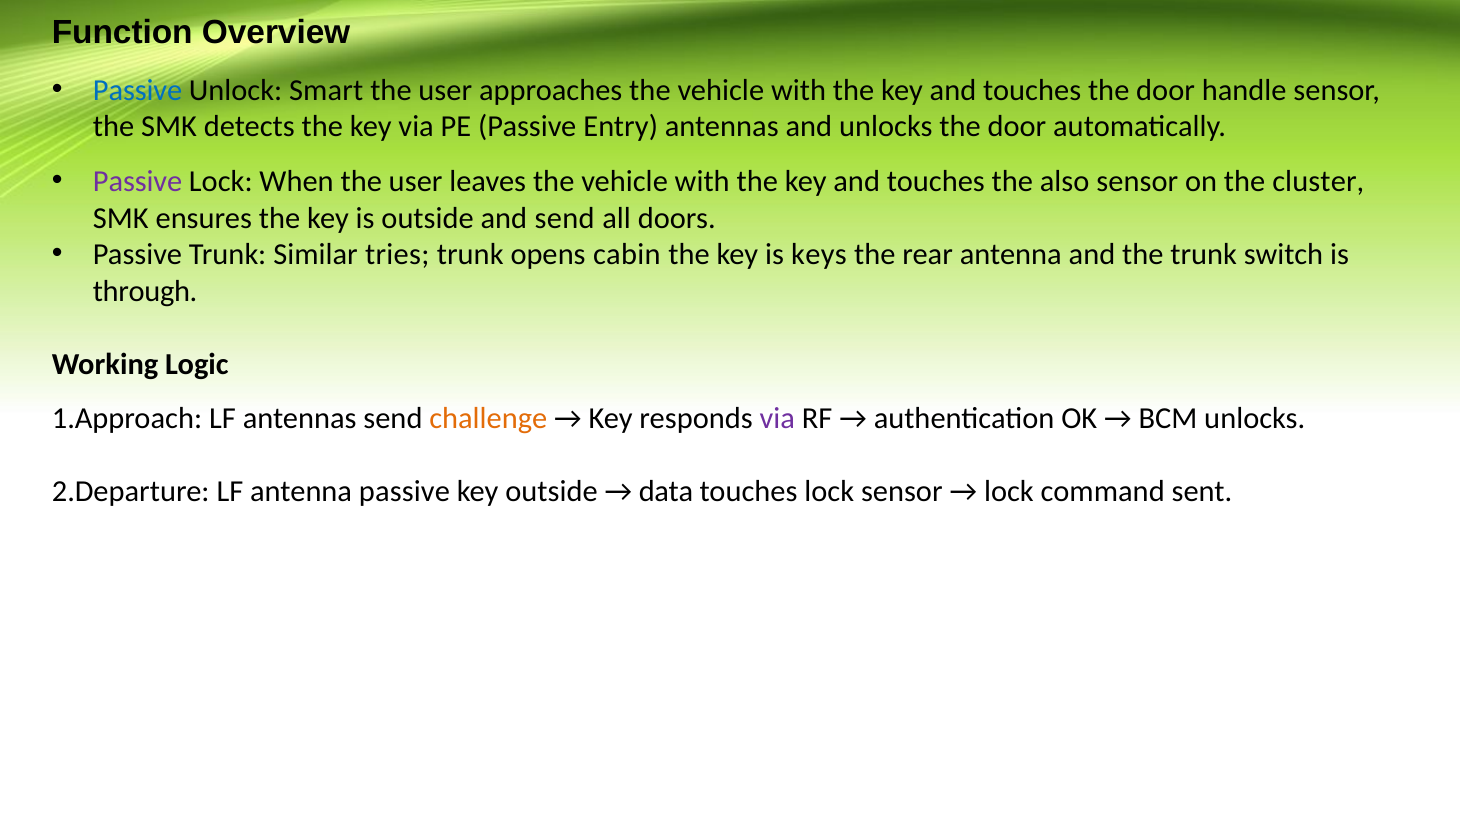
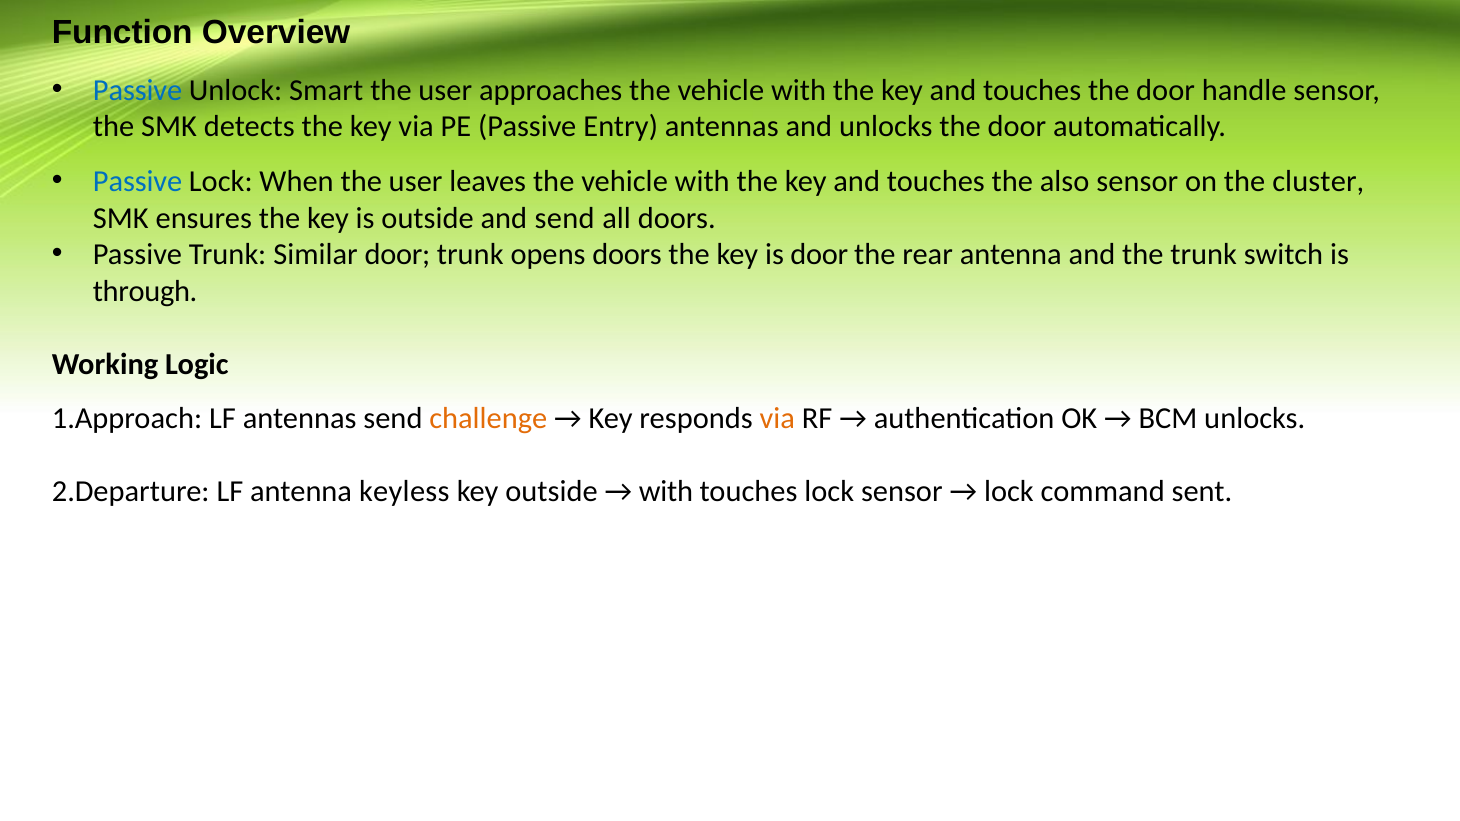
Passive colour: purple -> blue (138, 182)
Similar tries: tries -> door (398, 255)
opens cabin: cabin -> doors (627, 255)
is keys: keys -> door (819, 255)
via colour: purple -> orange (777, 419)
antenna passive: passive -> keyless (404, 492)
data: data -> with (666, 492)
